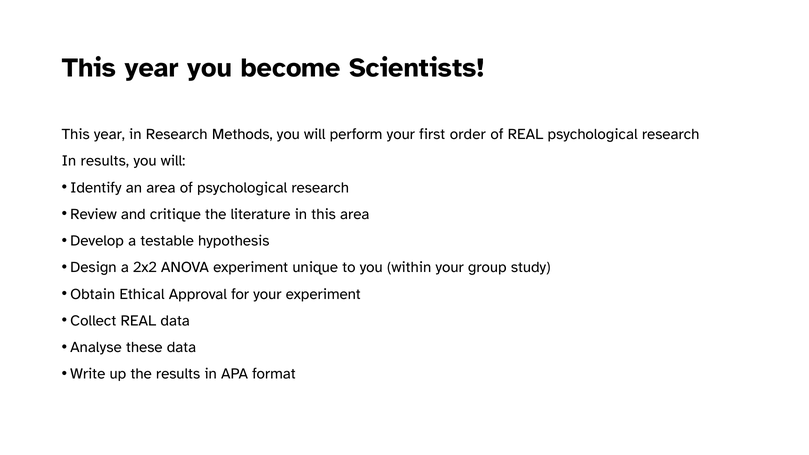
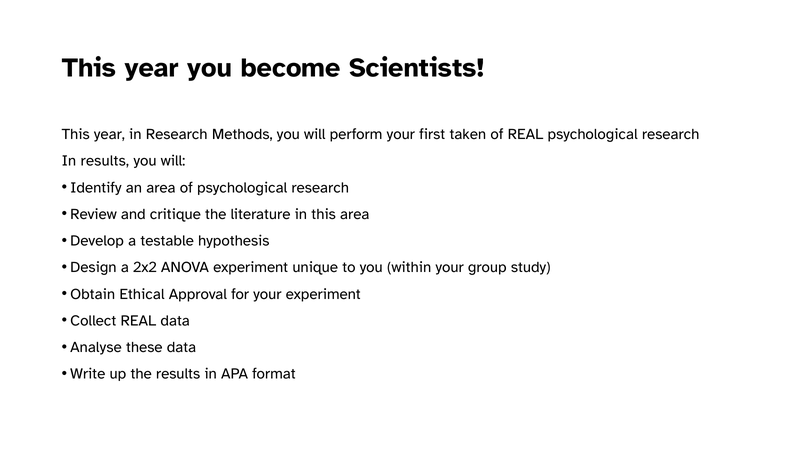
order: order -> taken (468, 134)
